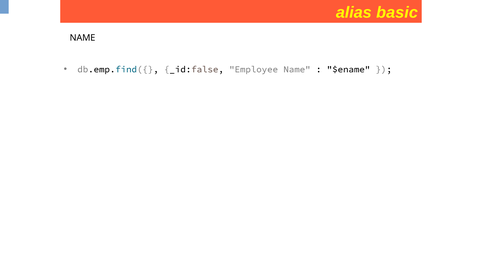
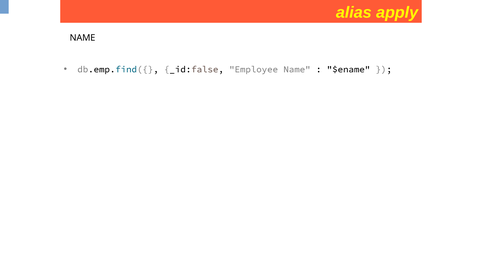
basic: basic -> apply (397, 13)
